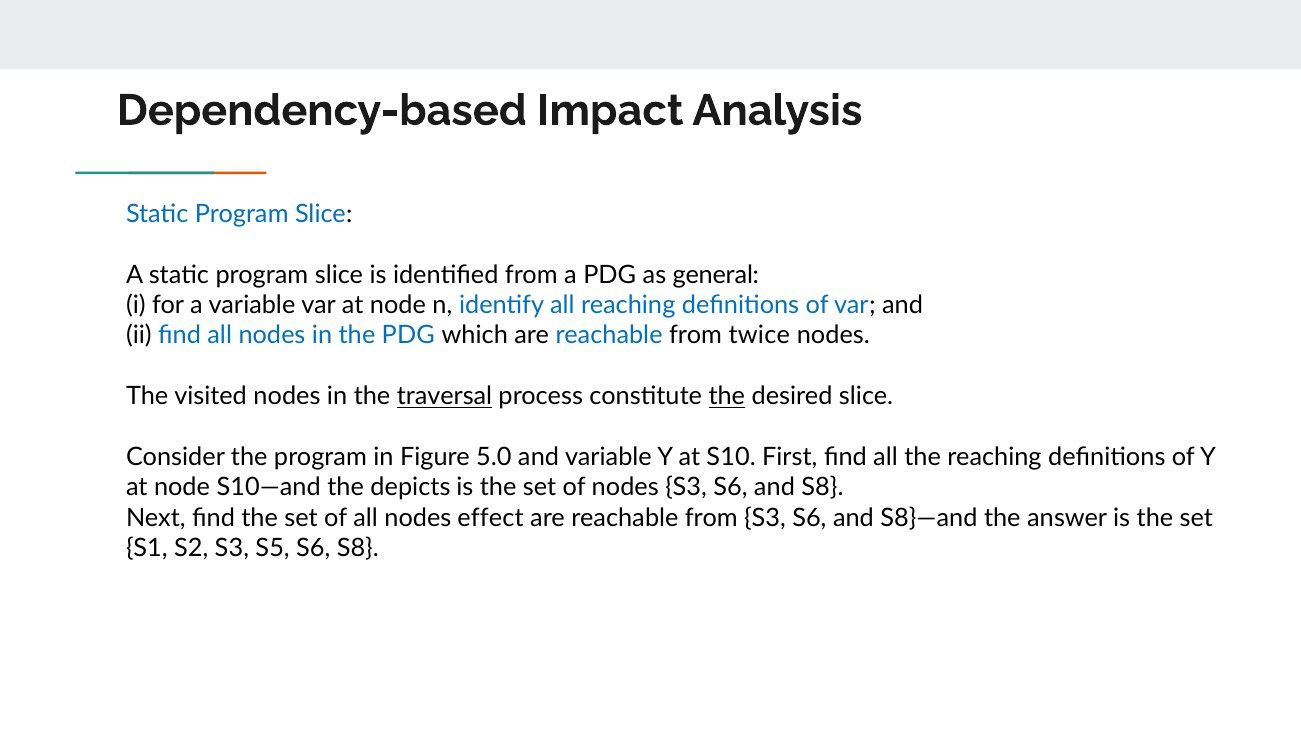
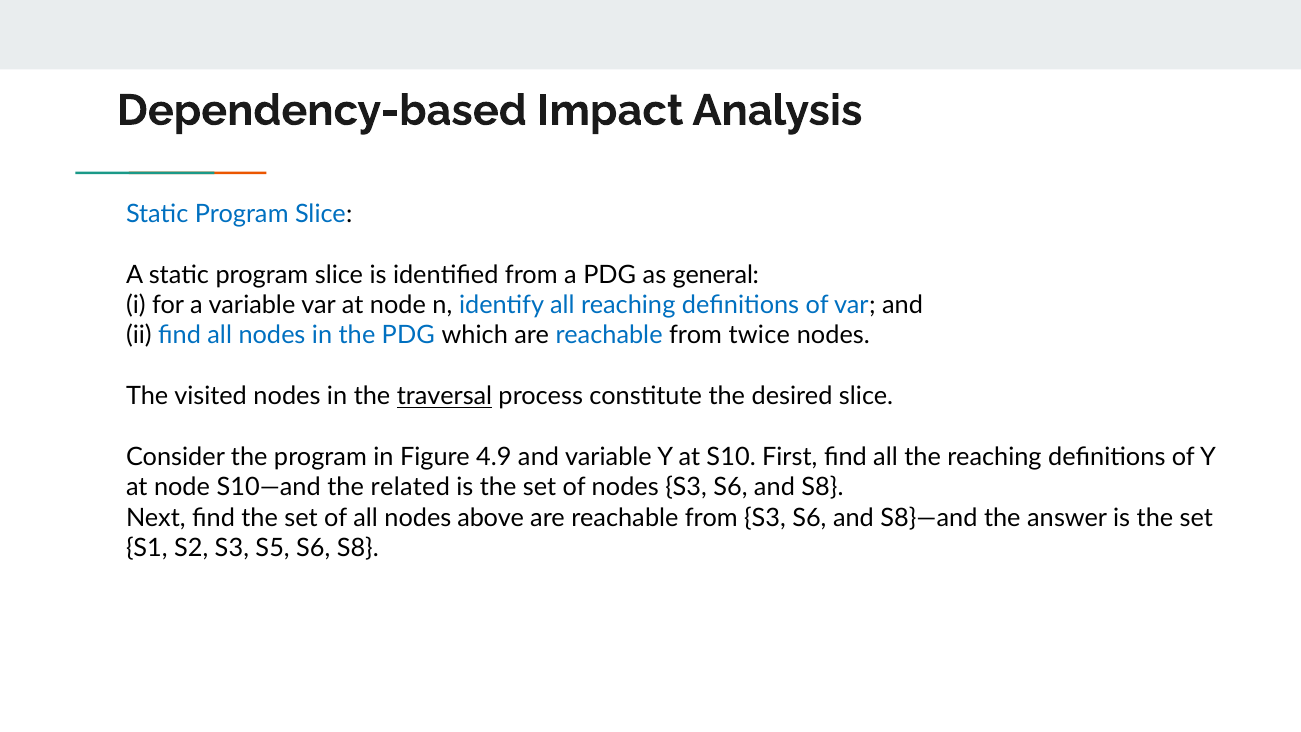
the underline: present -> none (727, 396)
5.0: 5.0 -> 4.9 (494, 457)
depicts: depicts -> related (410, 487)
effect: effect -> above (491, 518)
